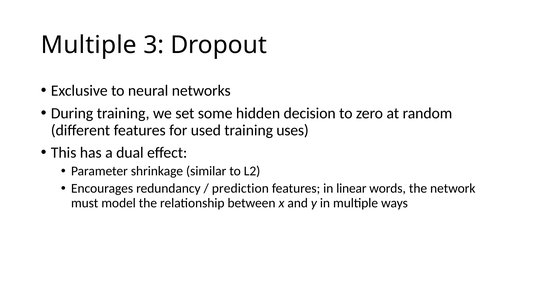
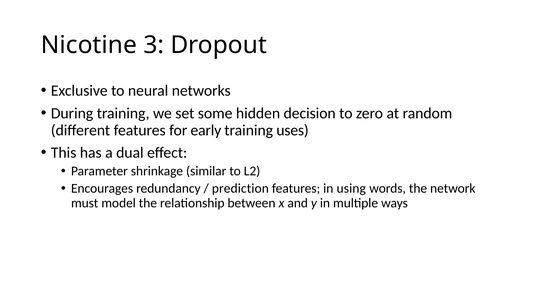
Multiple: Multiple -> Nicotine (89, 45)
used: used -> early (206, 130)
linear: linear -> using (351, 188)
